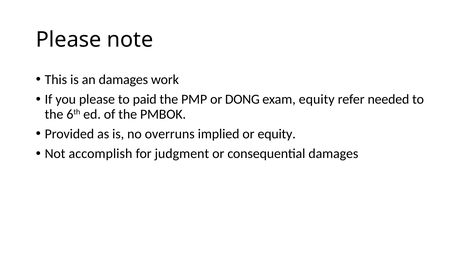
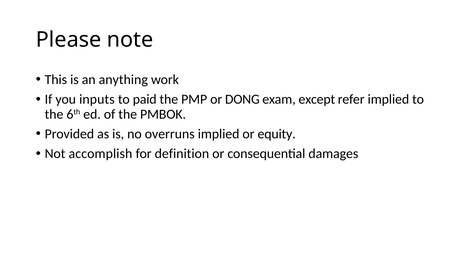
an damages: damages -> anything (123, 80)
you please: please -> inputs (97, 99)
exam equity: equity -> except (317, 99)
refer needed: needed -> implied (388, 99)
judgment: judgment -> definition (182, 154)
